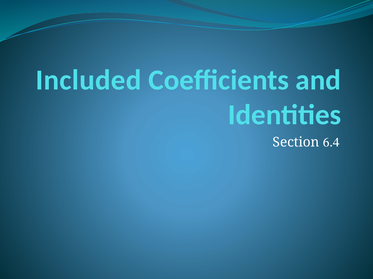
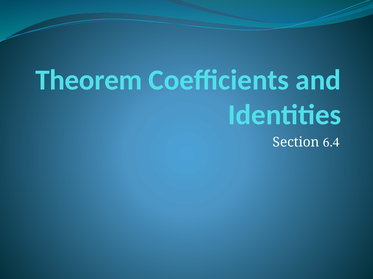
Included: Included -> Theorem (89, 80)
